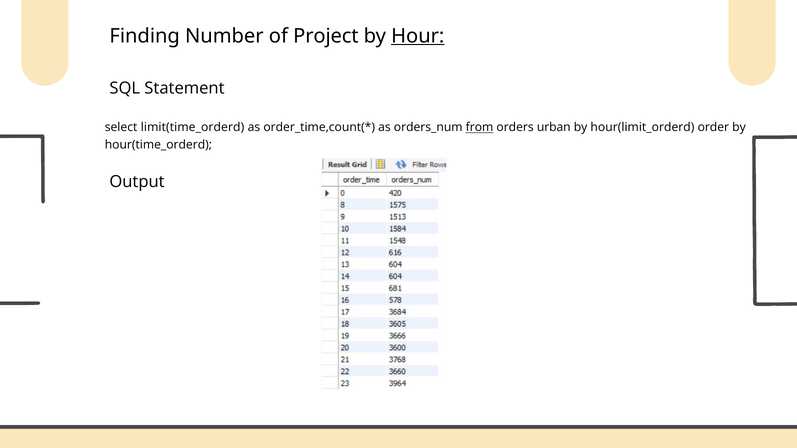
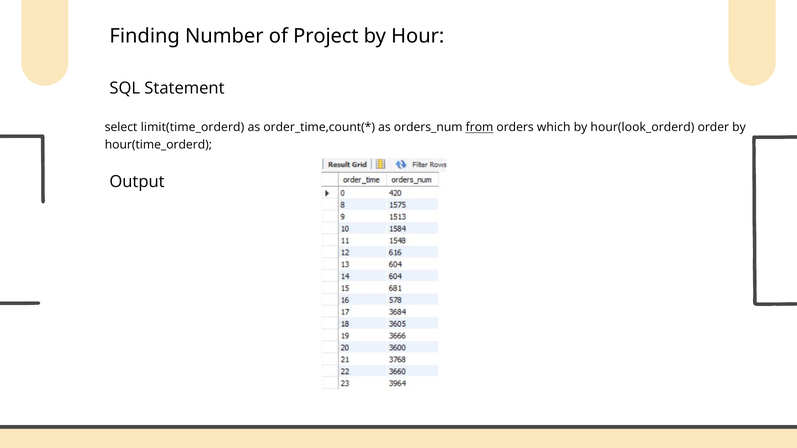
Hour underline: present -> none (418, 36)
urban: urban -> which (554, 128)
hour(limit_orderd: hour(limit_orderd -> hour(look_orderd (642, 128)
